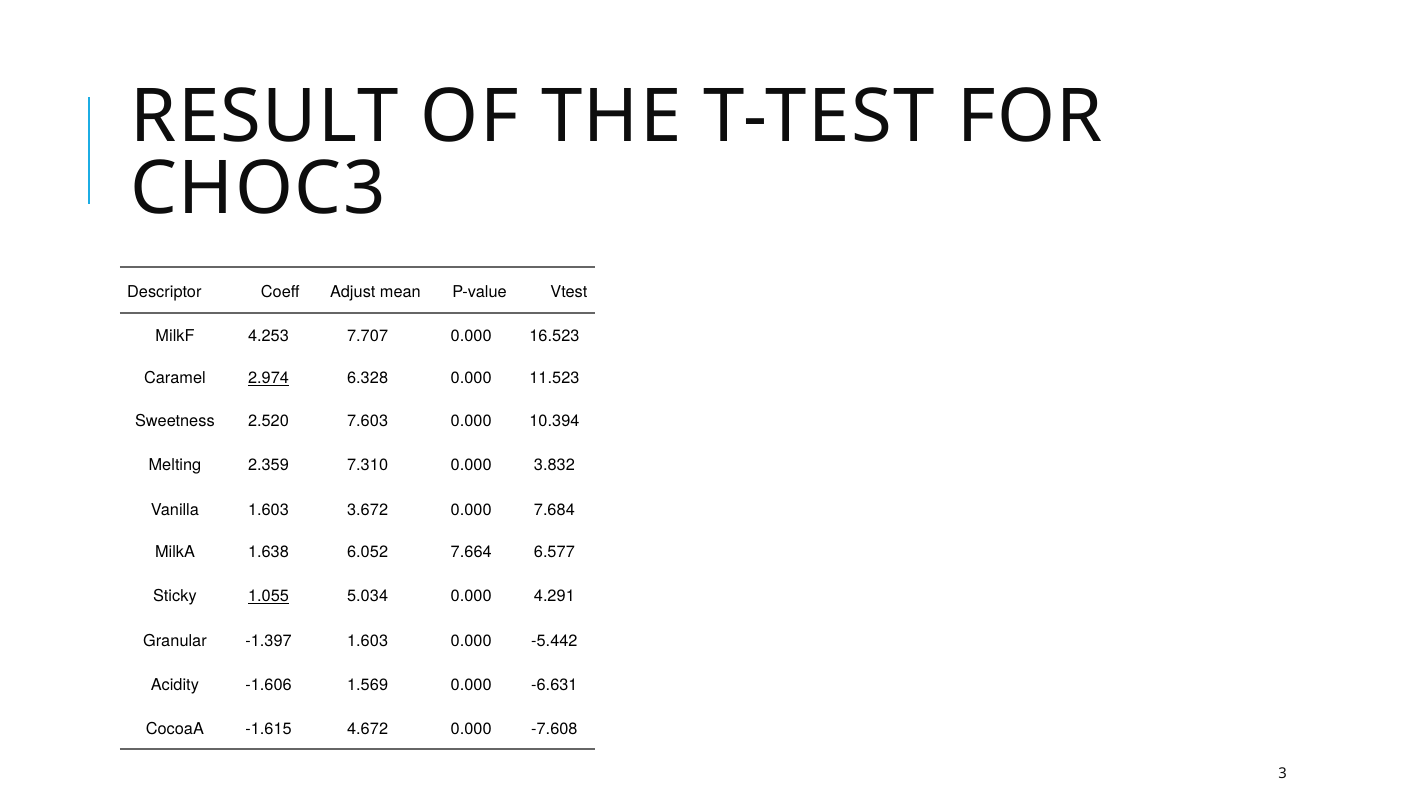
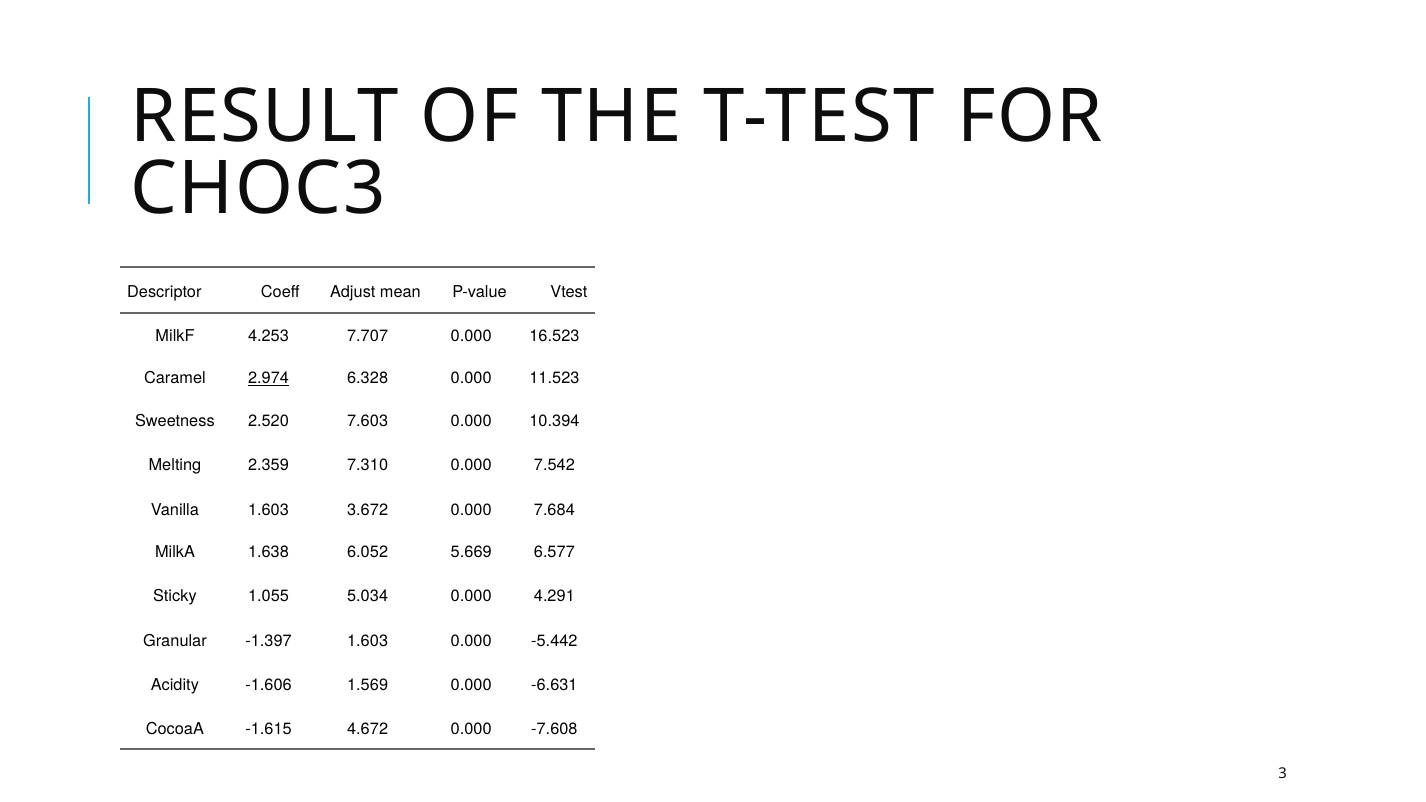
3.832: 3.832 -> 7.542 (554, 466)
7.664: 7.664 -> 5.669 (471, 552)
1.055 underline: present -> none (269, 596)
